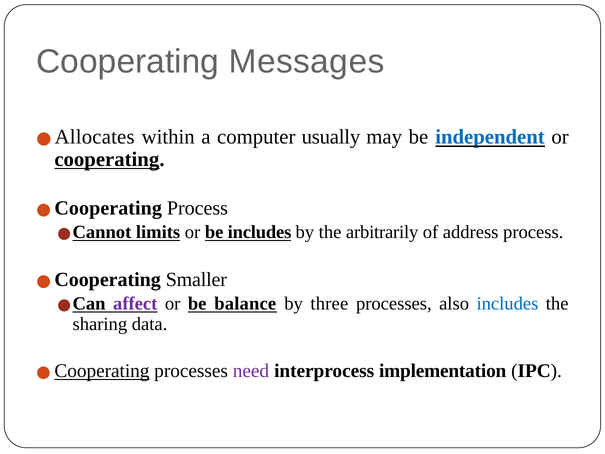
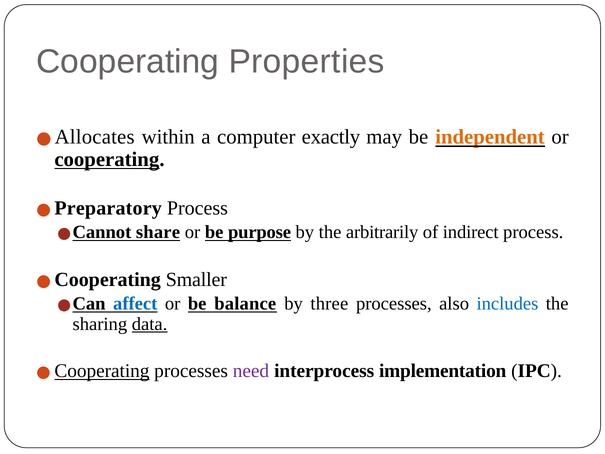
Messages: Messages -> Properties (307, 62)
usually: usually -> exactly (331, 137)
independent colour: blue -> orange (490, 137)
Cooperating: Cooperating -> Preparatory (108, 208)
limits: limits -> share (158, 232)
be includes: includes -> purpose (260, 232)
address: address -> indirect (471, 232)
affect colour: purple -> blue (135, 304)
data underline: none -> present (150, 324)
